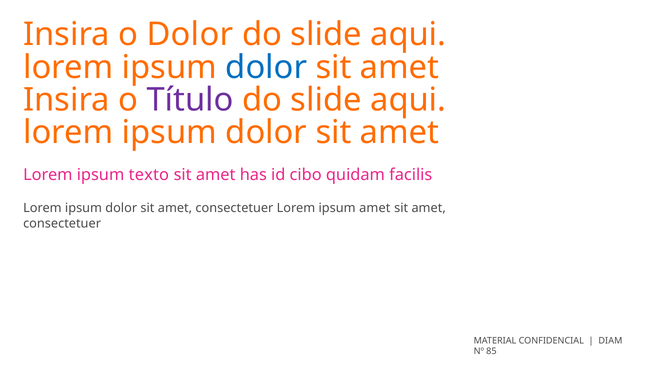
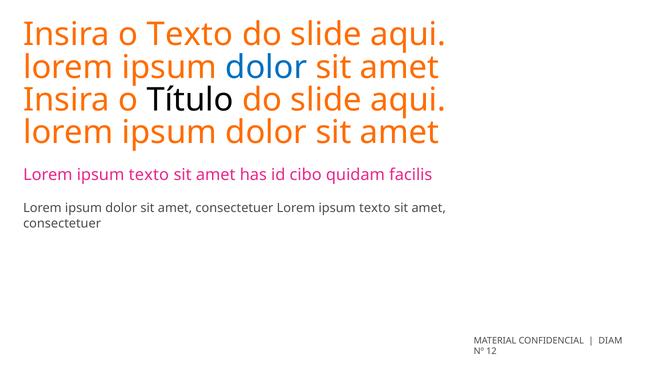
o Dolor: Dolor -> Texto (190, 35)
Título colour: purple -> black (190, 100)
consectetuer Lorem ipsum amet: amet -> texto (375, 208)
85: 85 -> 12 (491, 352)
